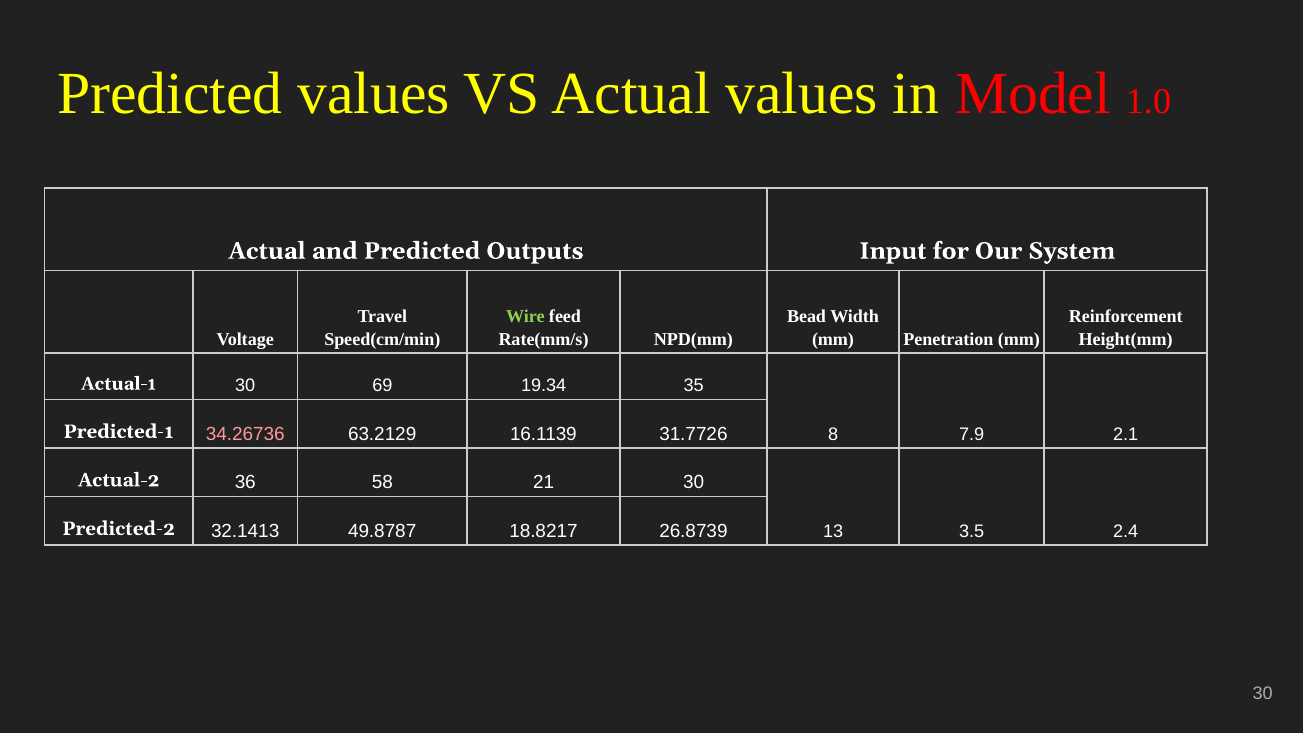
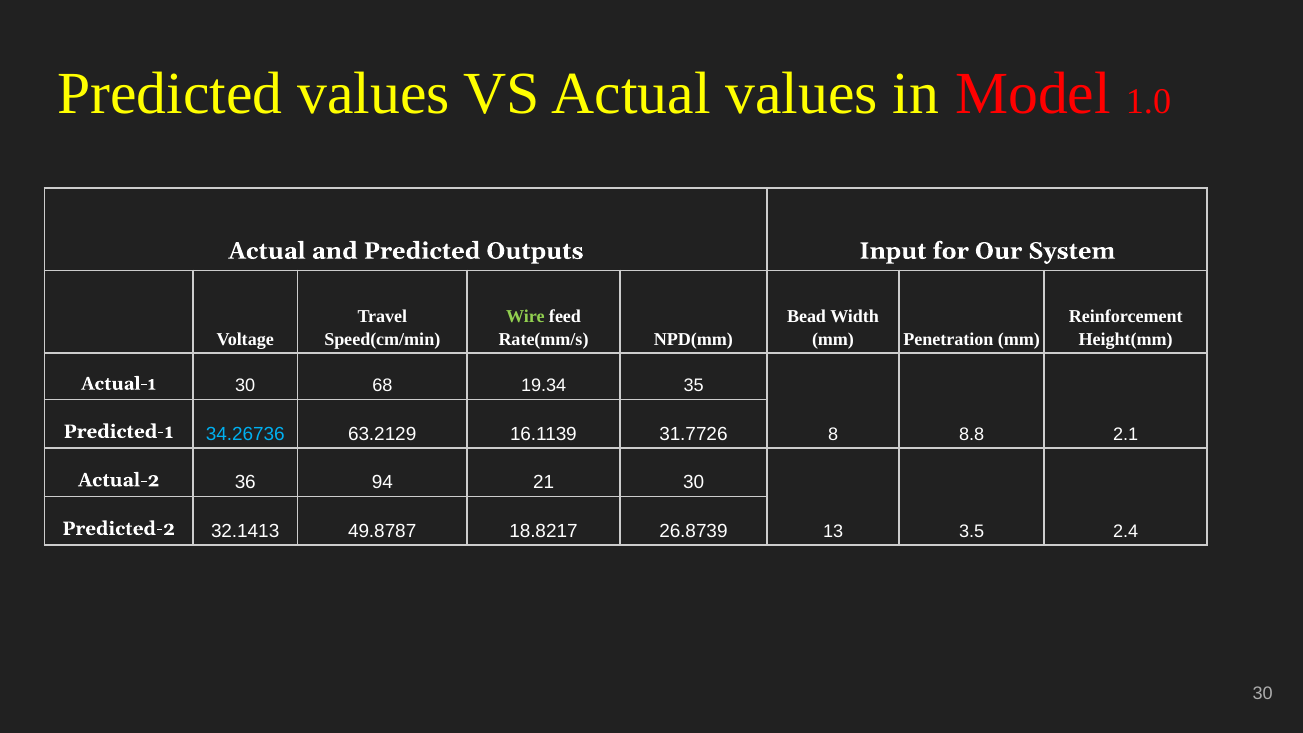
69: 69 -> 68 (382, 386)
34.26736 colour: pink -> light blue (245, 434)
7.9: 7.9 -> 8.8 (972, 434)
58: 58 -> 94 (382, 483)
